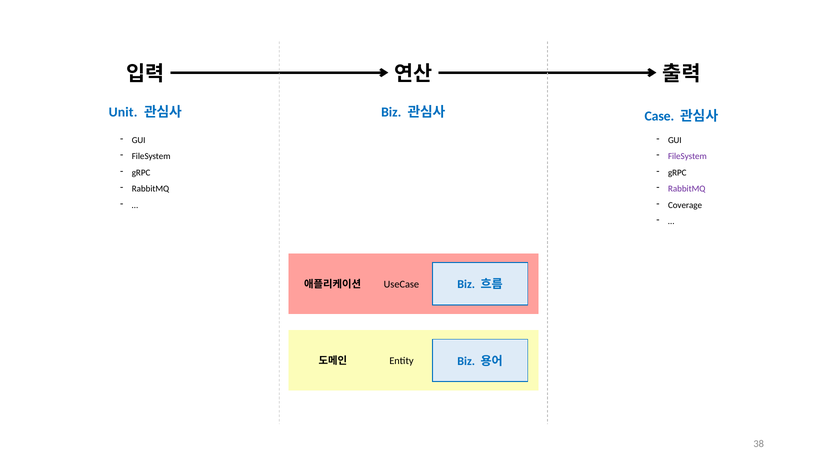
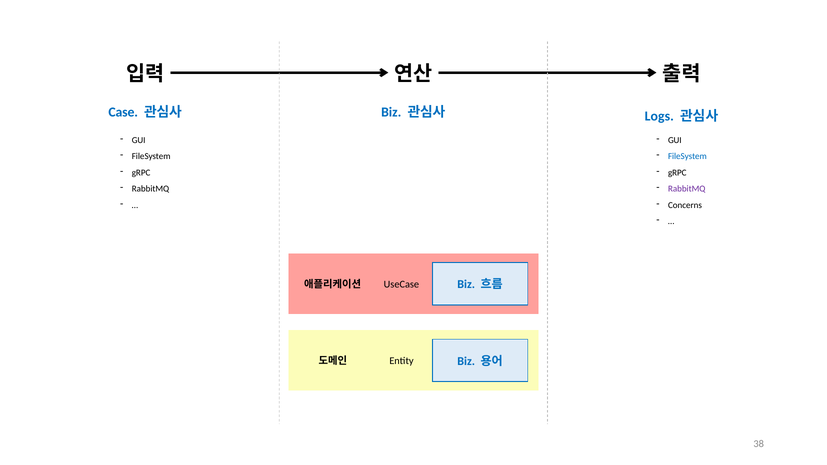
Unit: Unit -> Case (123, 112)
Case: Case -> Logs (659, 116)
FileSystem colour: purple -> blue (687, 156)
Coverage: Coverage -> Concerns (685, 205)
